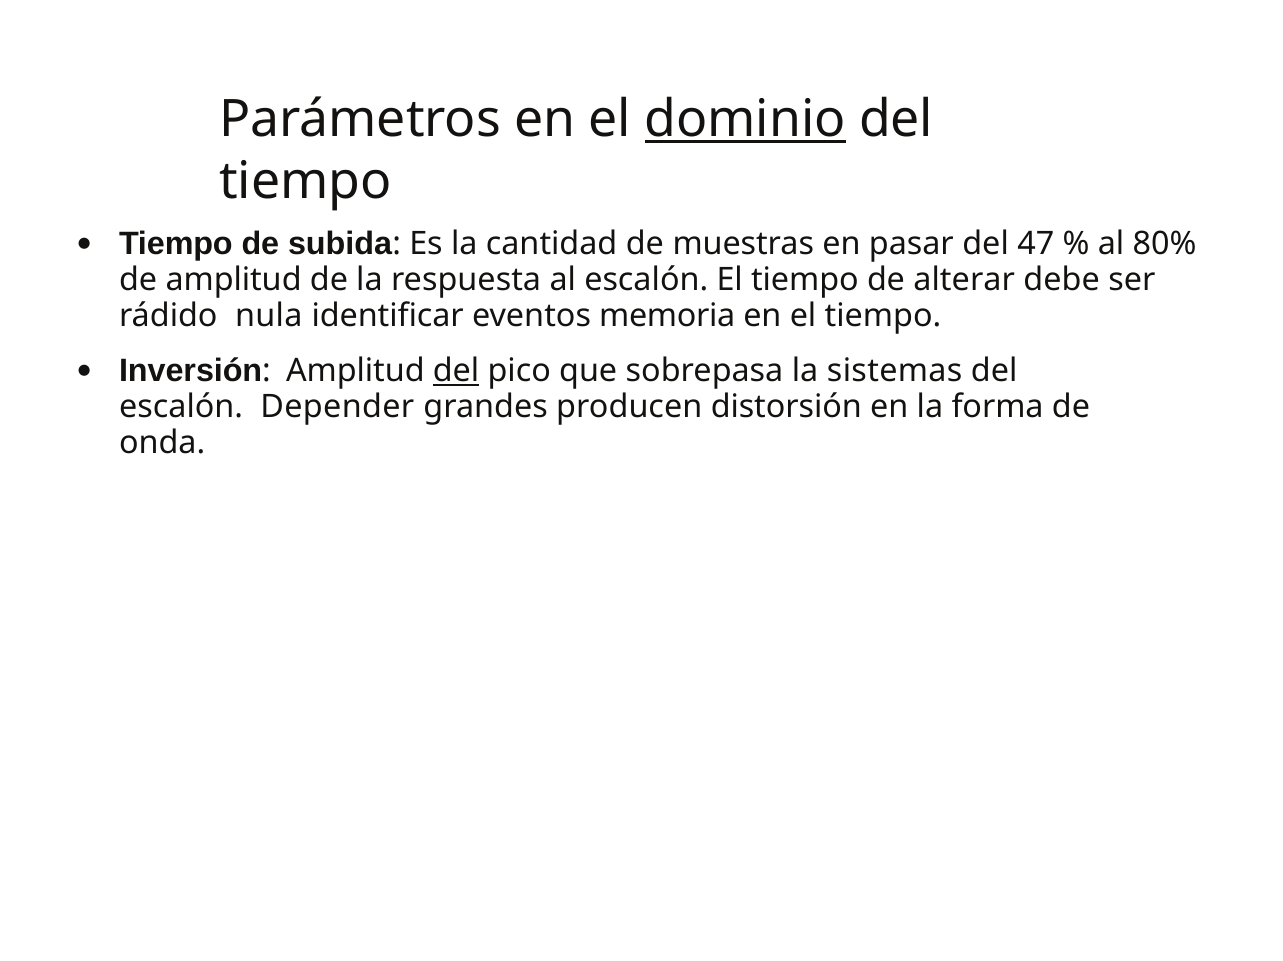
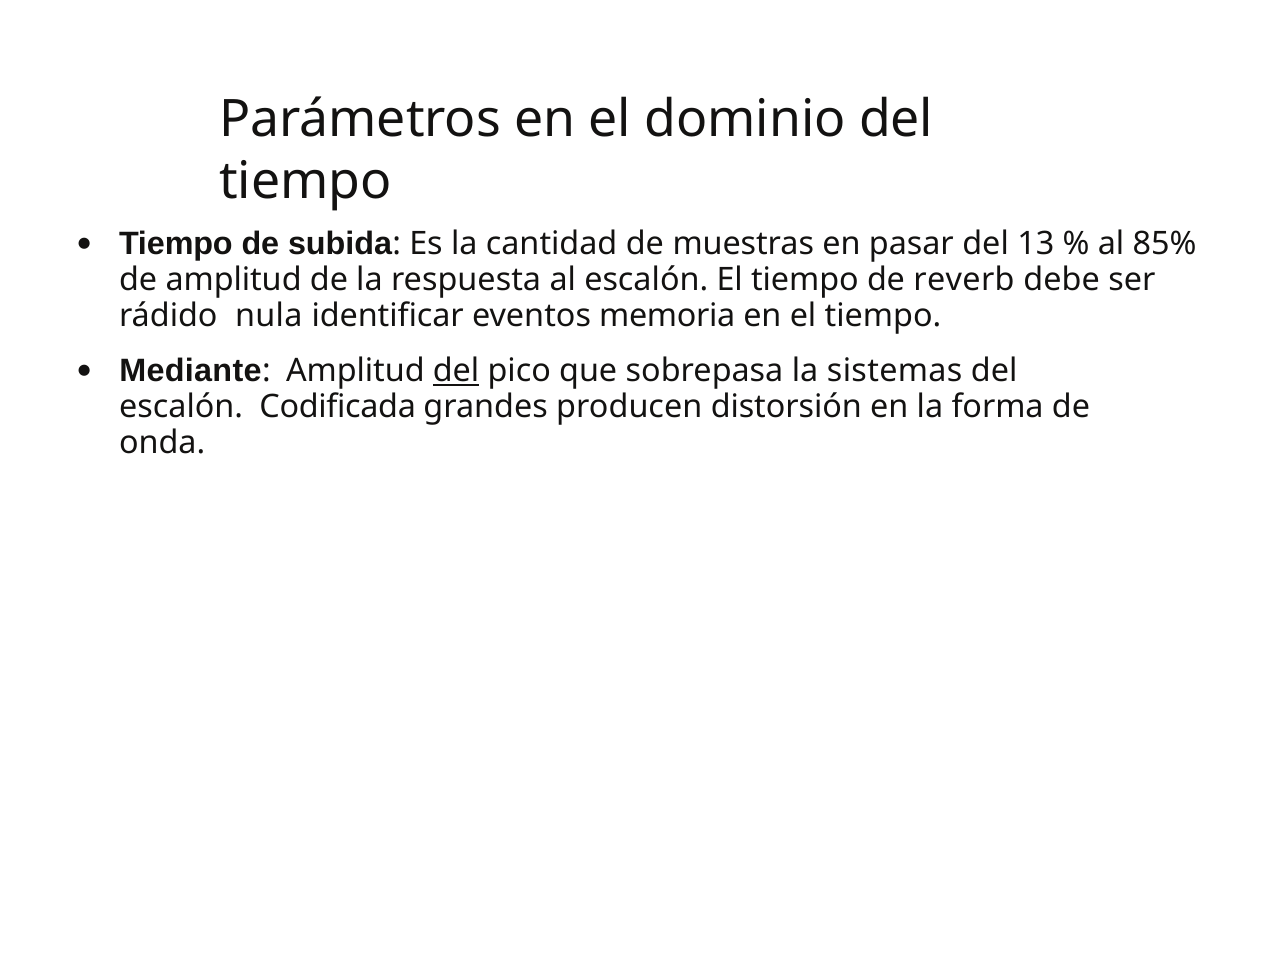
dominio underline: present -> none (745, 119)
47: 47 -> 13 (1036, 244)
80%: 80% -> 85% (1164, 244)
alterar: alterar -> reverb (964, 280)
Inversión: Inversión -> Mediante (190, 371)
Depender: Depender -> Codificada (338, 407)
